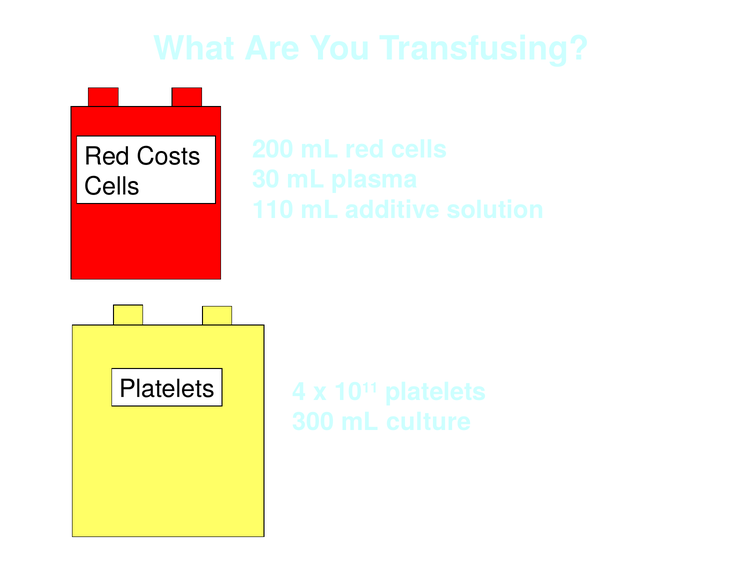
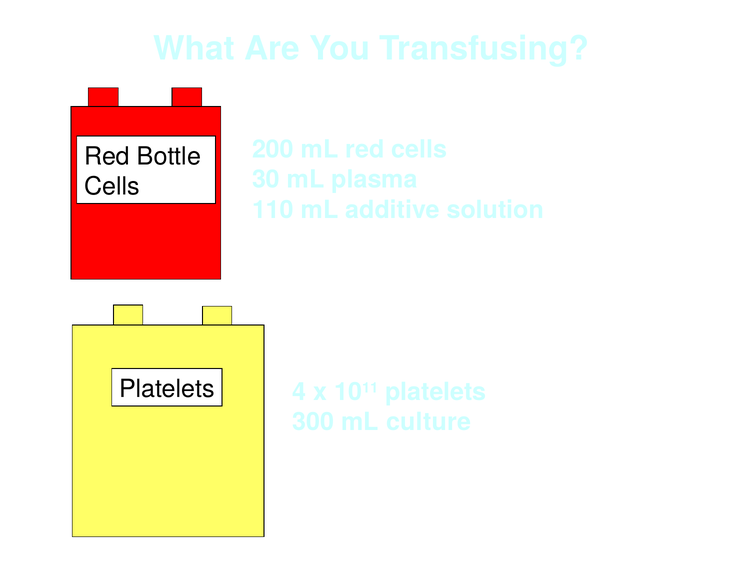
Costs: Costs -> Bottle (169, 157)
